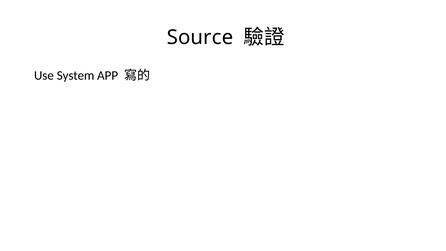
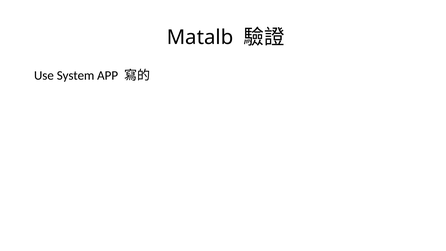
Source: Source -> Matalb (200, 37)
